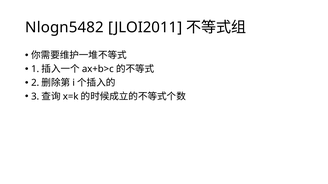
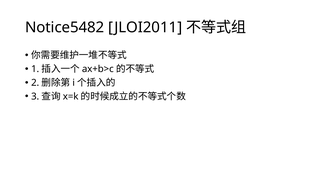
Nlogn5482: Nlogn5482 -> Notice5482 (65, 28)
